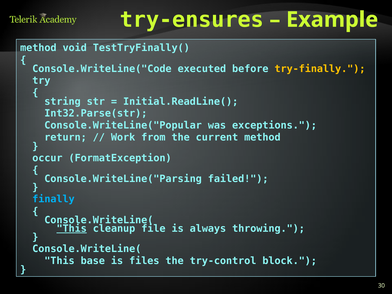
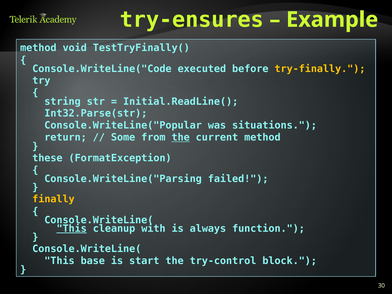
exceptions: exceptions -> situations (275, 125)
Work: Work -> Some (123, 137)
the underline: none -> present (181, 137)
occur: occur -> these (47, 158)
finally colour: light blue -> yellow (53, 199)
file: file -> with (153, 229)
throwing: throwing -> function (268, 229)
files: files -> start (144, 261)
